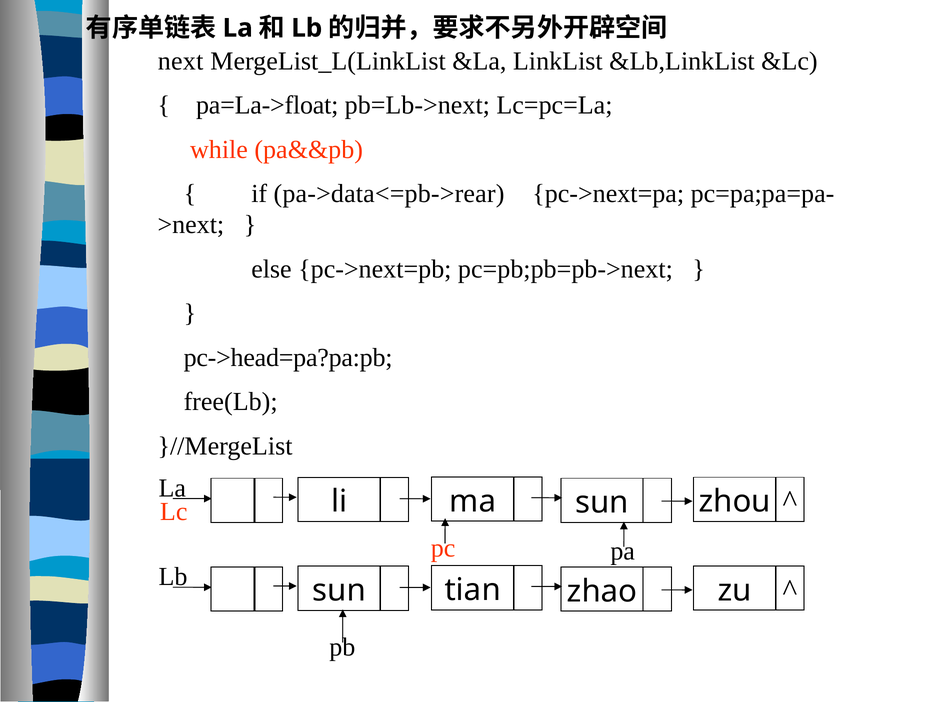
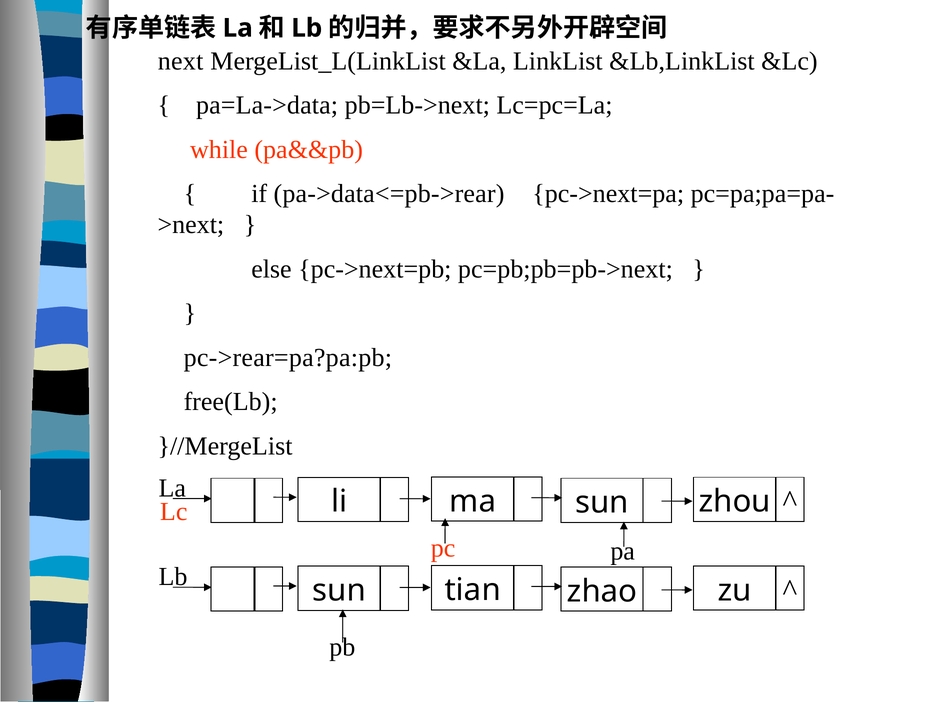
pa=La->float: pa=La->float -> pa=La->data (267, 105)
pc->head=pa?pa:pb: pc->head=pa?pa:pb -> pc->rear=pa?pa:pb (288, 358)
